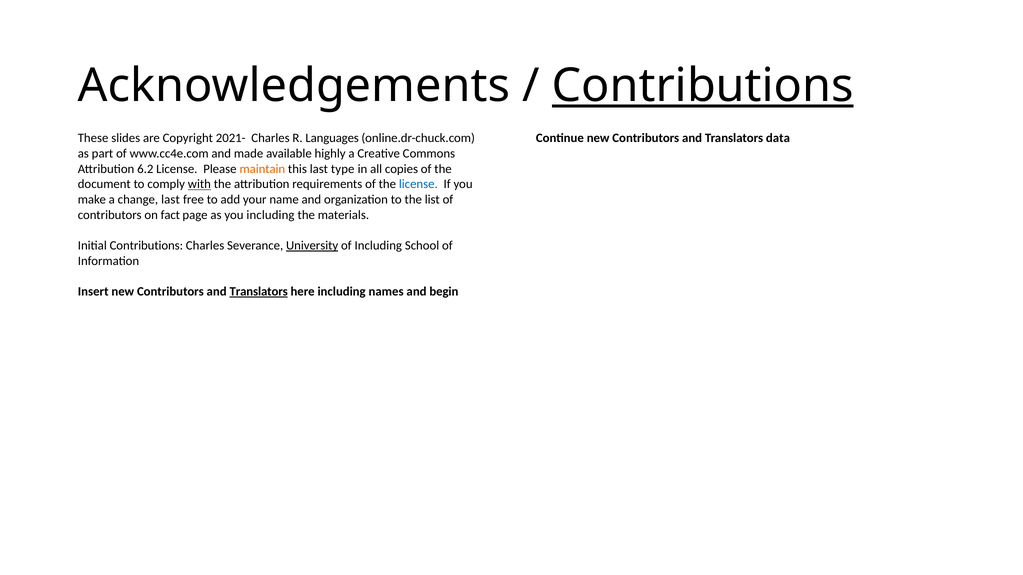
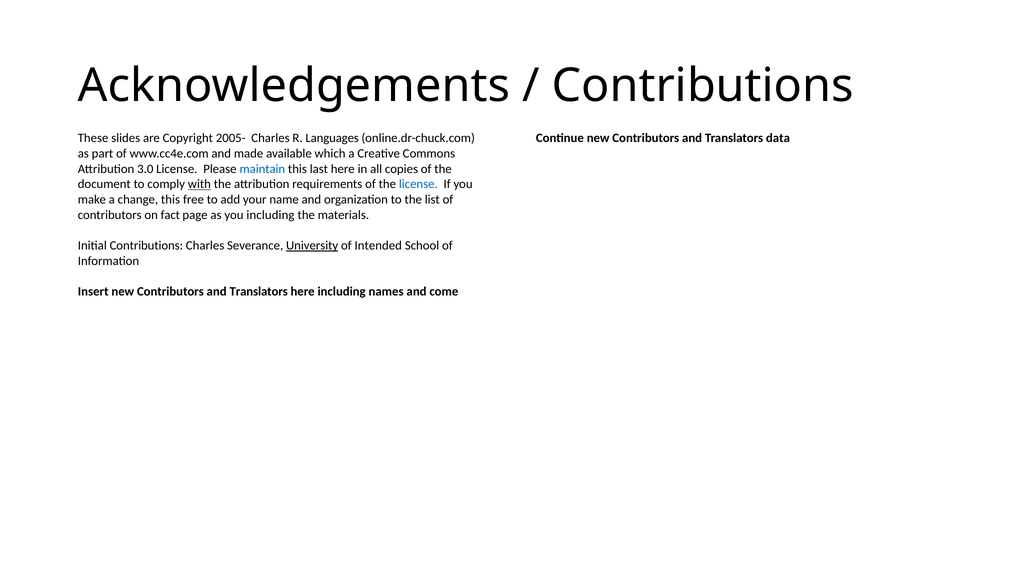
Contributions underline: present -> none (703, 86)
2021-: 2021- -> 2005- (231, 138)
highly: highly -> which (330, 154)
6.2: 6.2 -> 3.0 (145, 169)
maintain colour: orange -> blue (262, 169)
last type: type -> here (343, 169)
change last: last -> this (171, 200)
of Including: Including -> Intended (378, 246)
Translators underline: present -> none (259, 292)
begin: begin -> come (444, 292)
